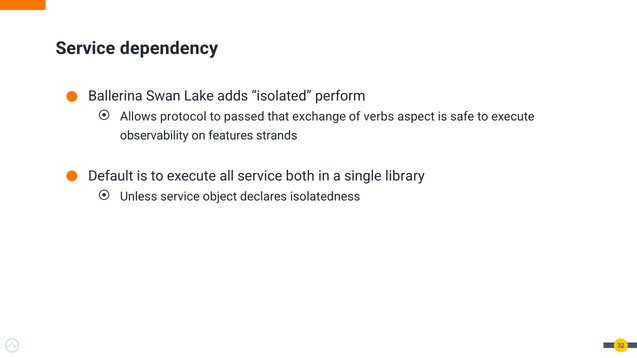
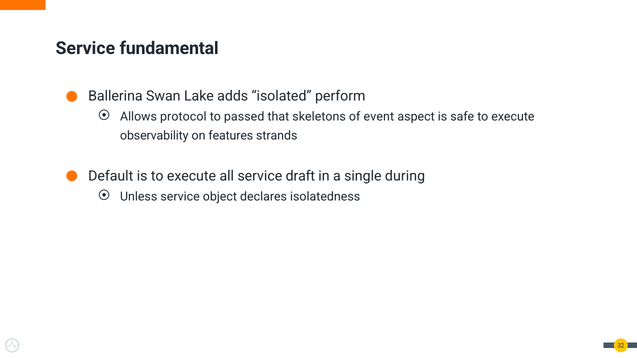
dependency: dependency -> fundamental (169, 48)
exchange: exchange -> skeletons (319, 117)
verbs: verbs -> event (379, 117)
both: both -> draft (300, 176)
library: library -> during (405, 176)
